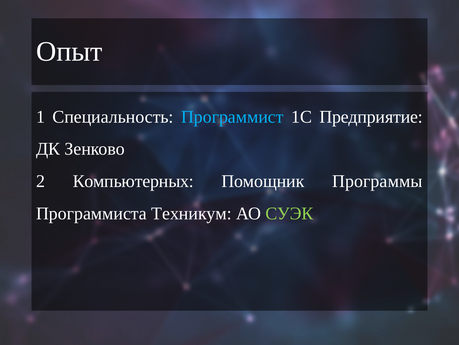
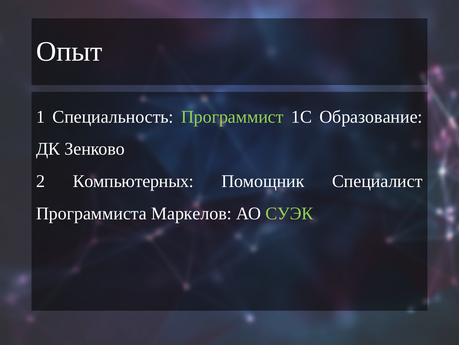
Программист colour: light blue -> light green (232, 117)
Предприятие: Предприятие -> Образование (371, 117)
Программы: Программы -> Специалист (377, 181)
Техникум: Техникум -> Маркелов (192, 213)
